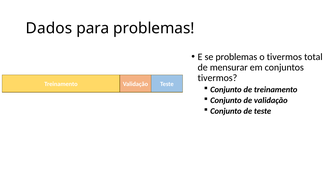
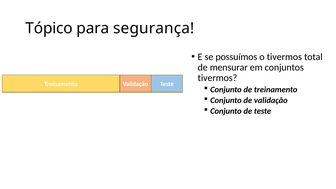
Dados: Dados -> Tópico (49, 28)
para problemas: problemas -> segurança (154, 28)
se problemas: problemas -> possuímos (236, 57)
